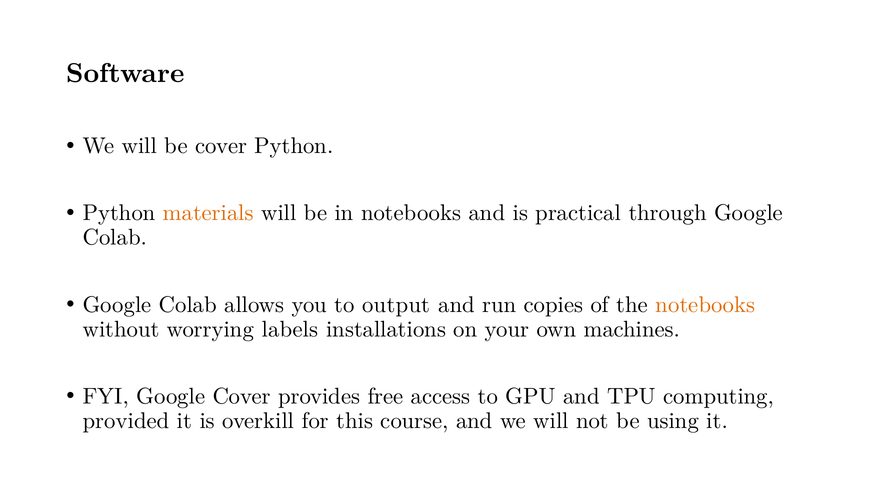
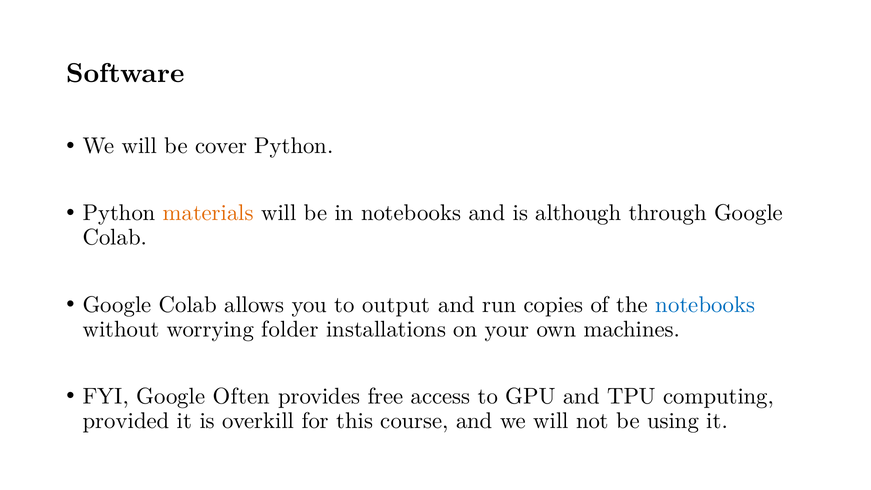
practical: practical -> although (578, 213)
notebooks colour: orange -> blue (705, 305)
labels: labels -> folder (290, 329)
Google Cover: Cover -> Often (241, 396)
